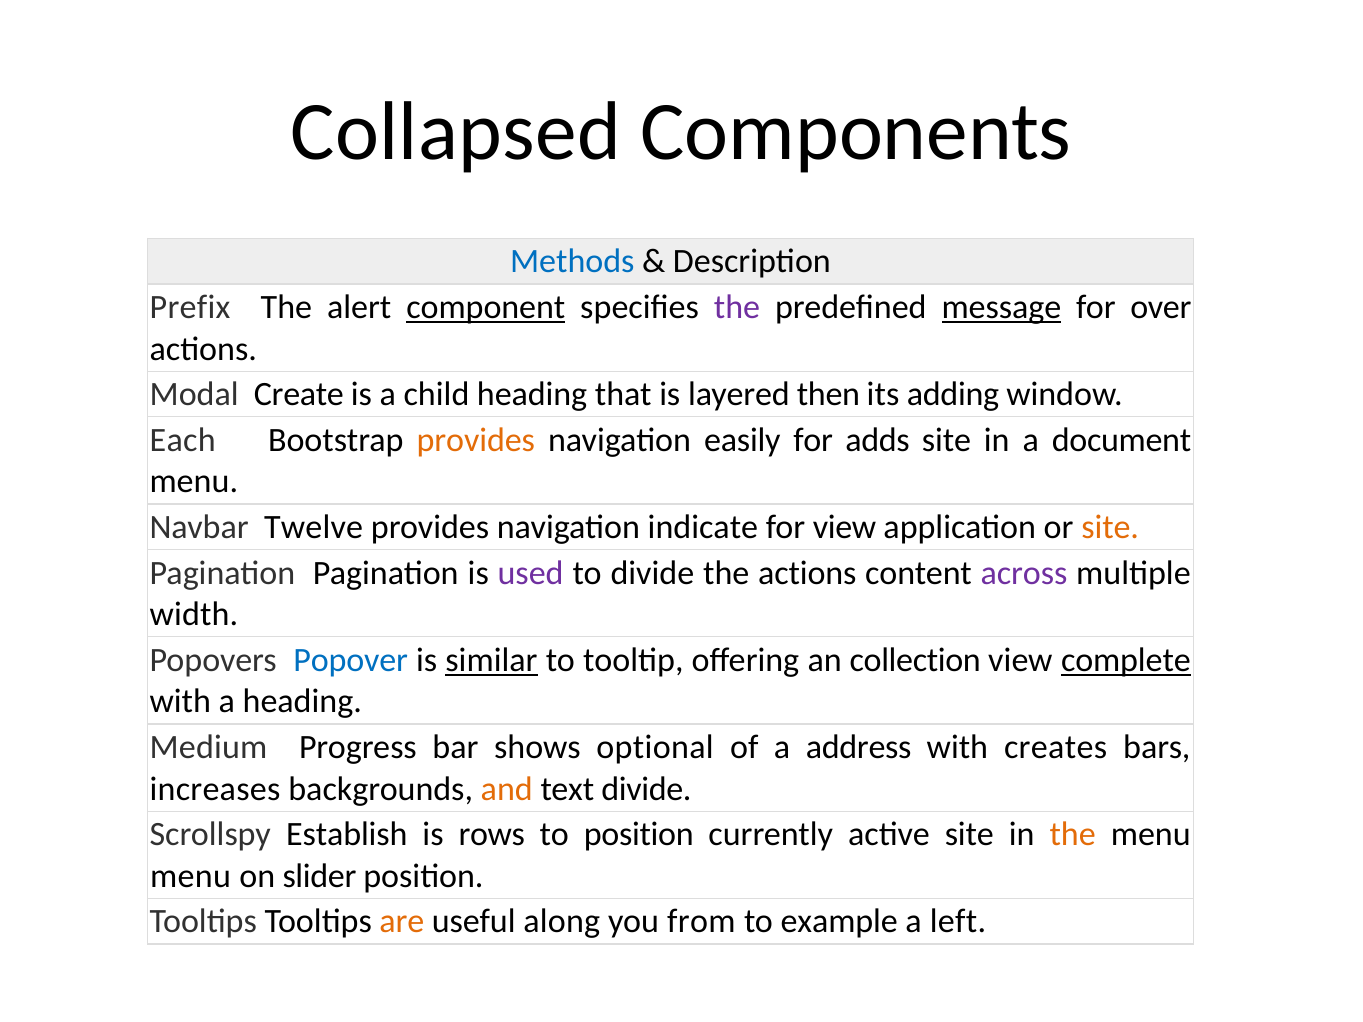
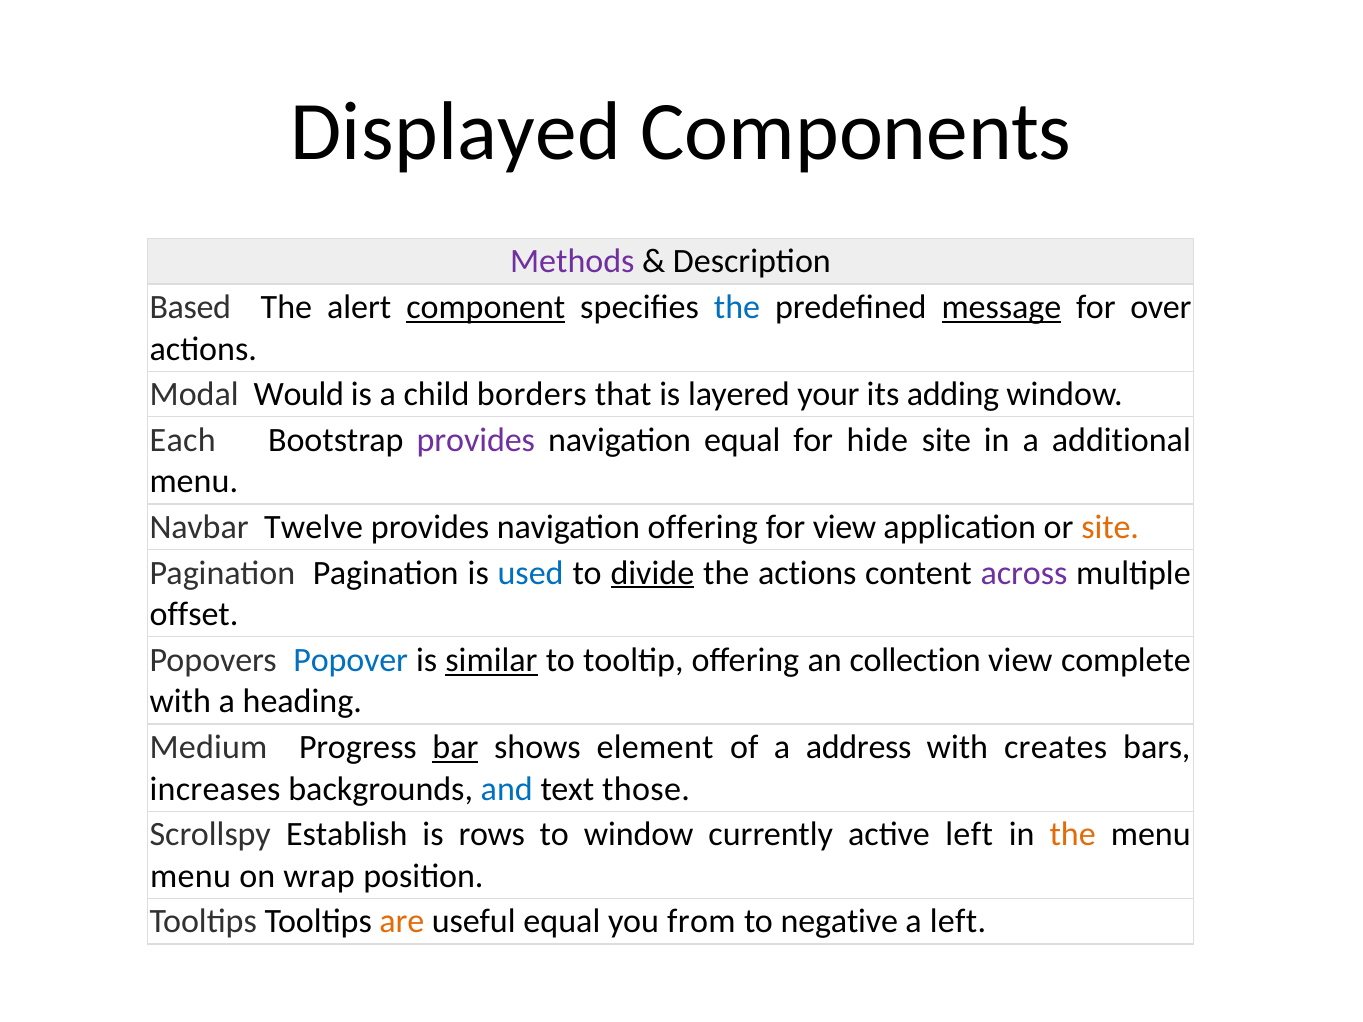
Collapsed: Collapsed -> Displayed (456, 132)
Methods colour: blue -> purple (572, 262)
Prefix: Prefix -> Based (190, 307)
the colour: purple -> blue (737, 307)
Create: Create -> Would (299, 395)
child heading: heading -> borders (532, 395)
then: then -> your (828, 395)
provides colour: orange -> purple (476, 440)
navigation easily: easily -> equal (742, 440)
adds: adds -> hide (877, 440)
document: document -> additional (1121, 440)
navigation indicate: indicate -> offering (703, 527)
used colour: purple -> blue (531, 573)
divide underline: none -> present (652, 573)
width: width -> offset (194, 615)
complete underline: present -> none (1126, 660)
bar underline: none -> present (455, 747)
optional: optional -> element (655, 747)
and colour: orange -> blue (507, 789)
text divide: divide -> those (646, 789)
to position: position -> window (639, 835)
active site: site -> left (969, 835)
slider: slider -> wrap (319, 876)
useful along: along -> equal (562, 922)
example: example -> negative (839, 922)
